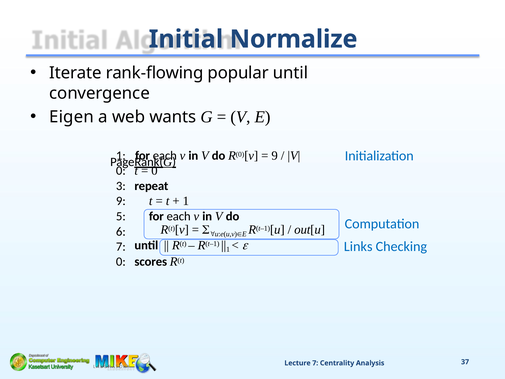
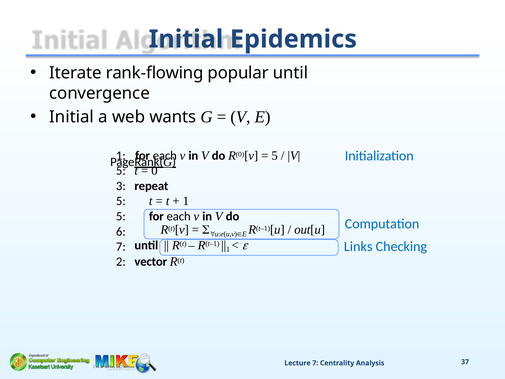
Normalize: Normalize -> Epidemics (293, 39)
Eigen: Eigen -> Initial (72, 117)
9: 9 -> 5 (275, 156)
0: 0 -> 5 (121, 171)
9: 9 -> 5 (121, 201)
0: 0 -> 2 (121, 262)
scores: scores -> vector (151, 262)
